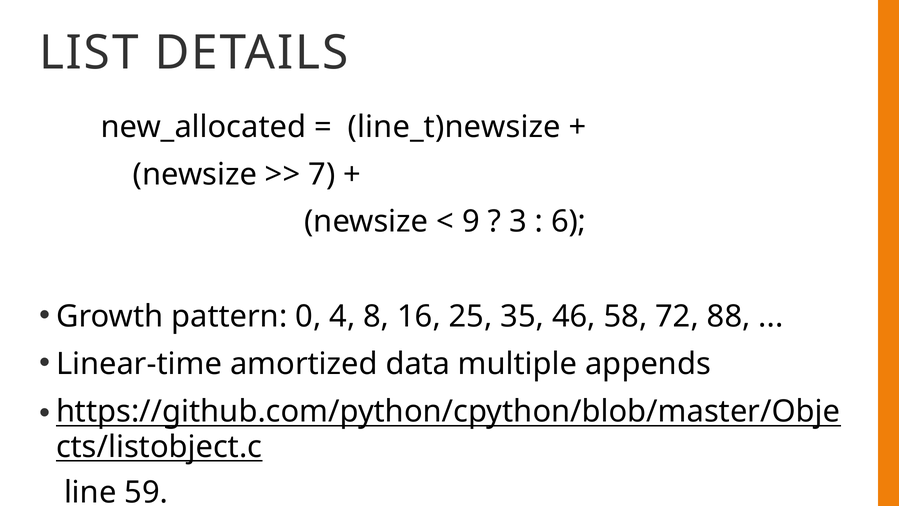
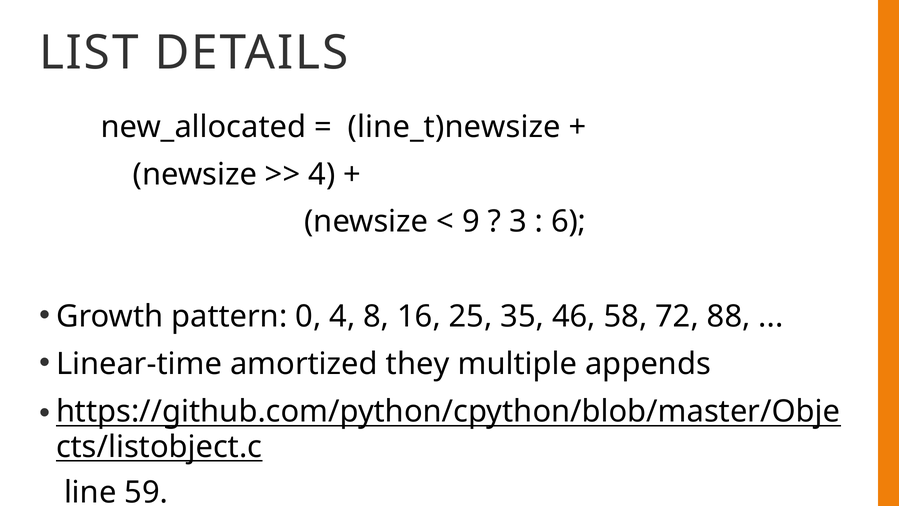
7: 7 -> 4 (322, 174)
data: data -> they (418, 364)
